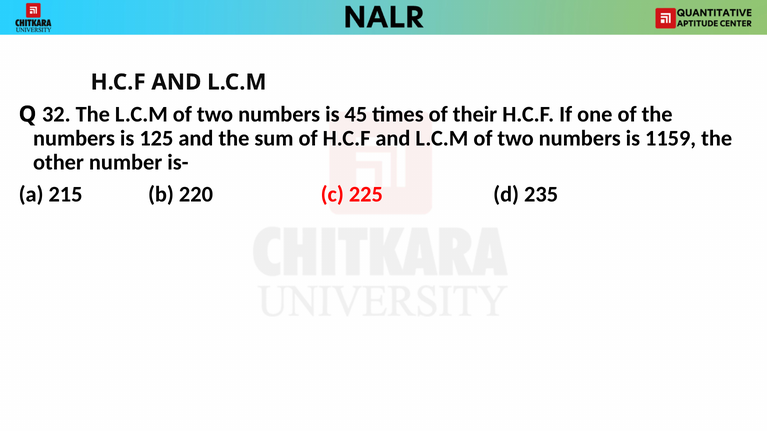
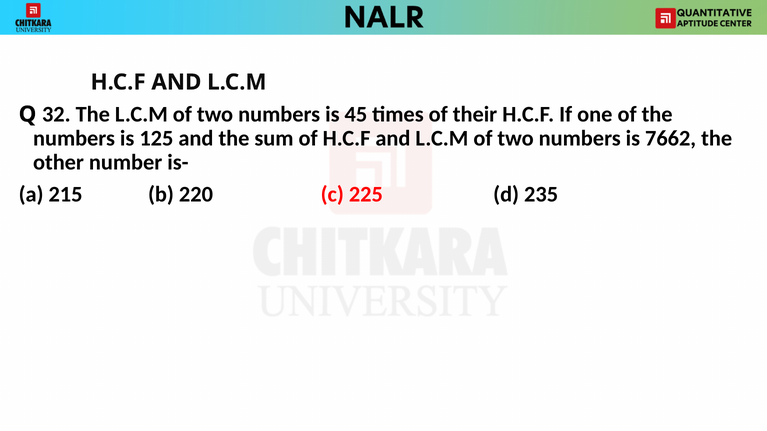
1159: 1159 -> 7662 (671, 138)
